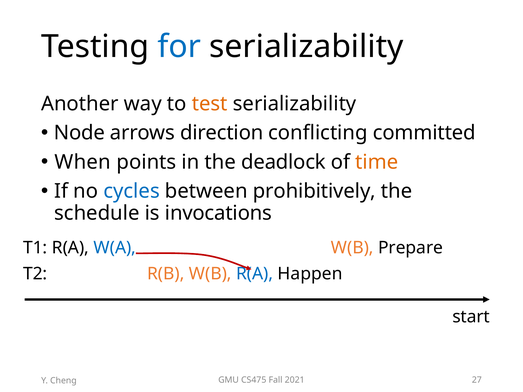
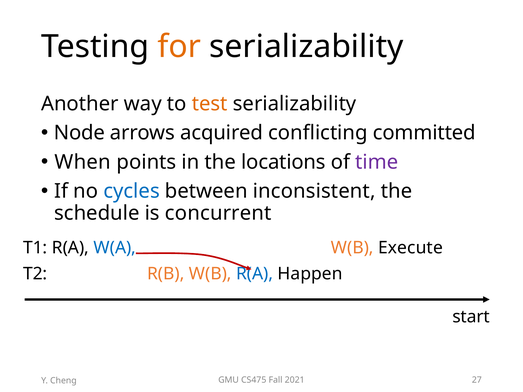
for colour: blue -> orange (179, 47)
direction: direction -> acquired (222, 133)
deadlock: deadlock -> locations (283, 162)
time colour: orange -> purple (377, 162)
prohibitively: prohibitively -> inconsistent (314, 191)
invocations: invocations -> concurrent (218, 213)
Prepare: Prepare -> Execute (410, 248)
